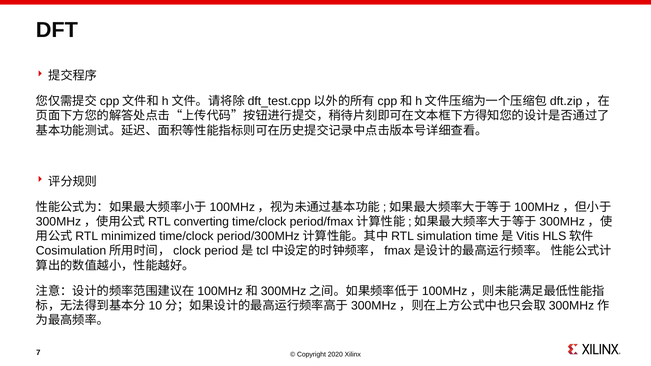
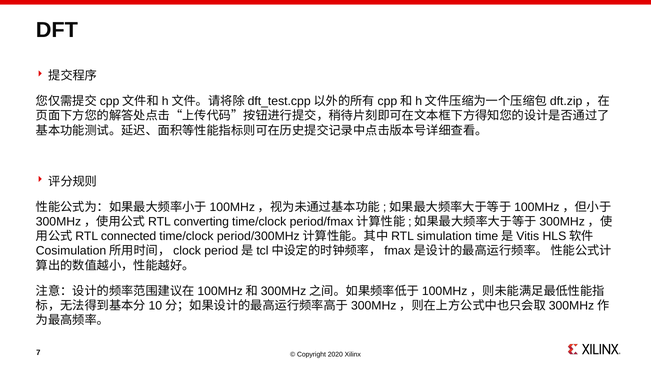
minimized: minimized -> connected (129, 236)
